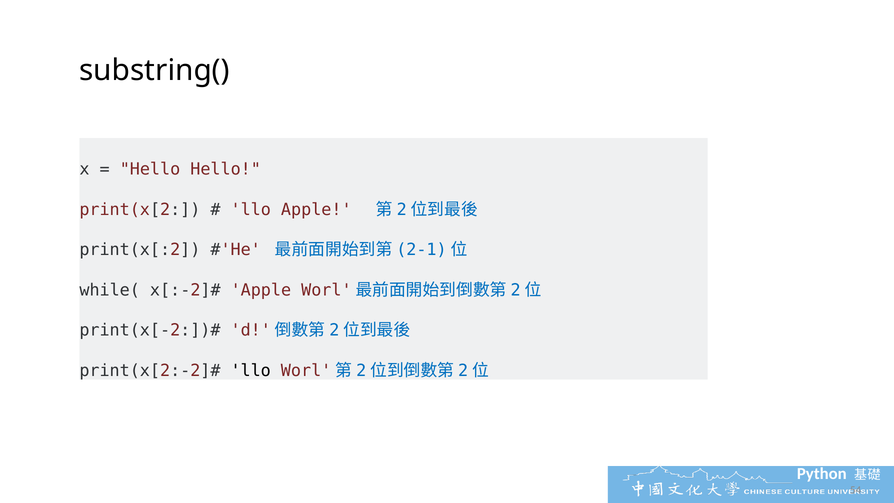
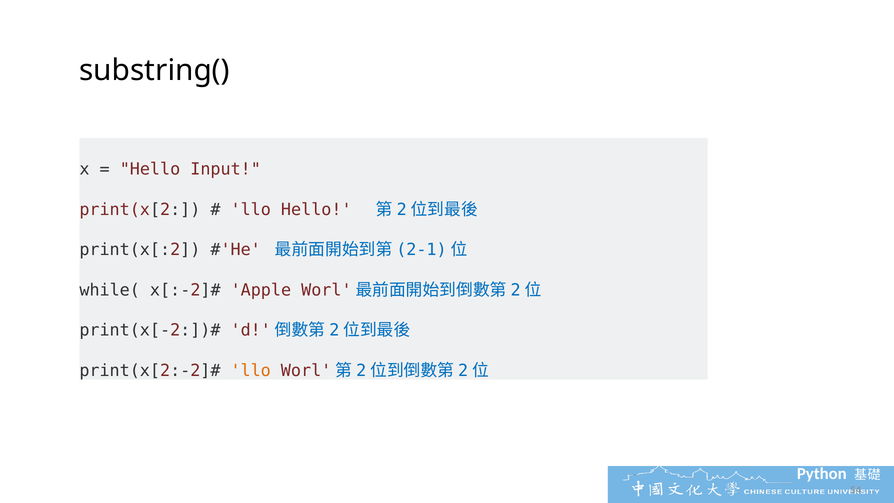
Hello Hello: Hello -> Input (226, 169)
llo Apple: Apple -> Hello (316, 210)
llo colour: black -> orange (251, 371)
